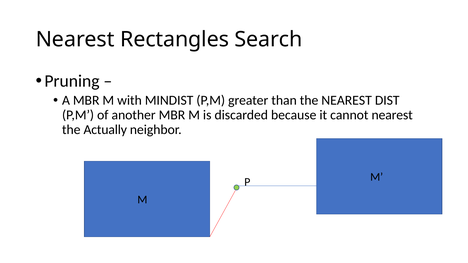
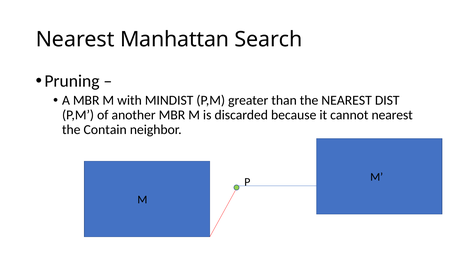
Rectangles: Rectangles -> Manhattan (175, 39)
Actually: Actually -> Contain (105, 130)
